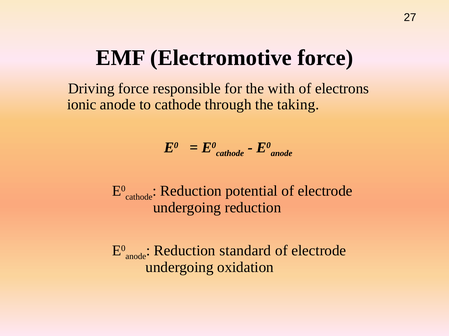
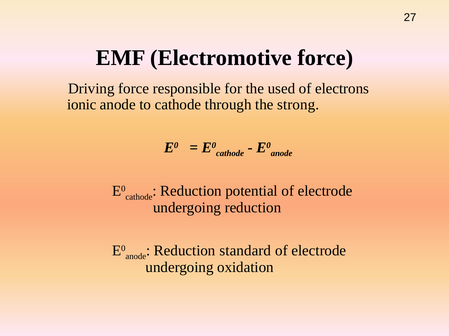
with: with -> used (281, 89)
taking: taking -> strong (298, 105)
